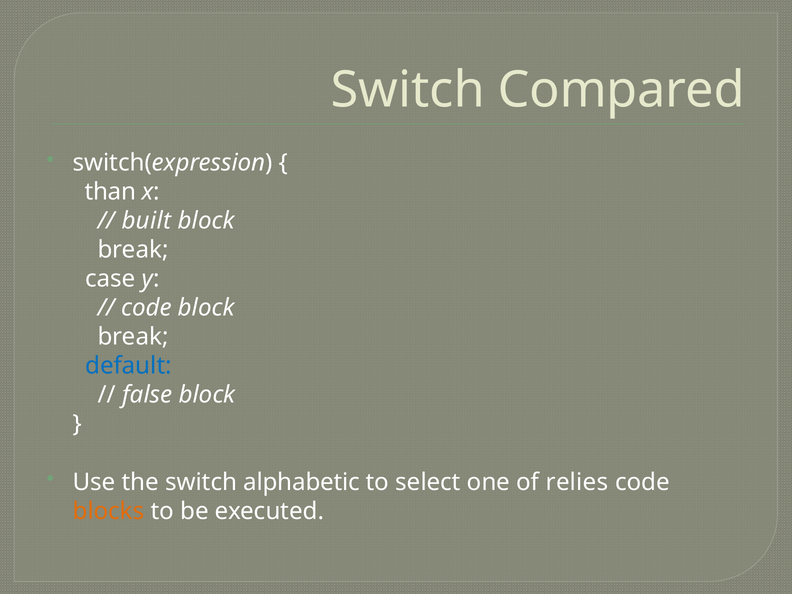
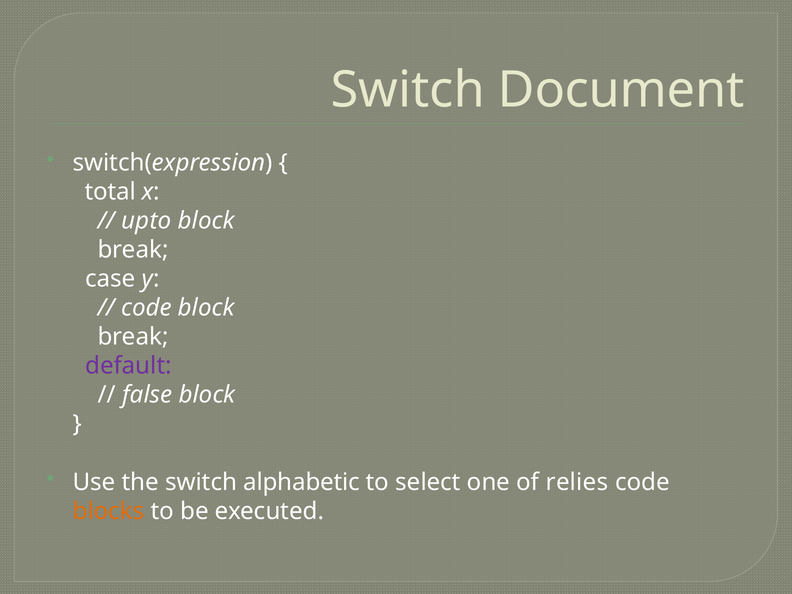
Compared: Compared -> Document (621, 90)
than: than -> total (110, 192)
built: built -> upto (146, 221)
default colour: blue -> purple (129, 366)
